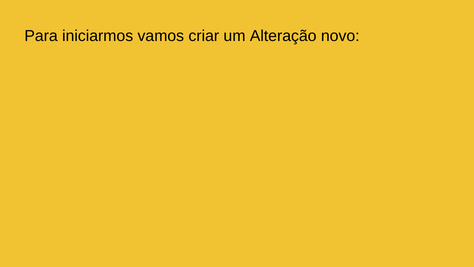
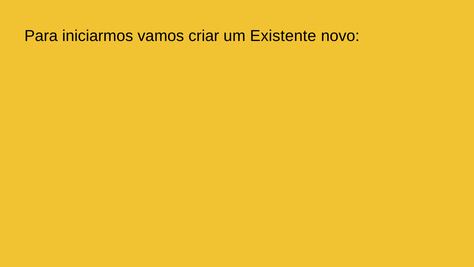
Alteração: Alteração -> Existente (283, 36)
